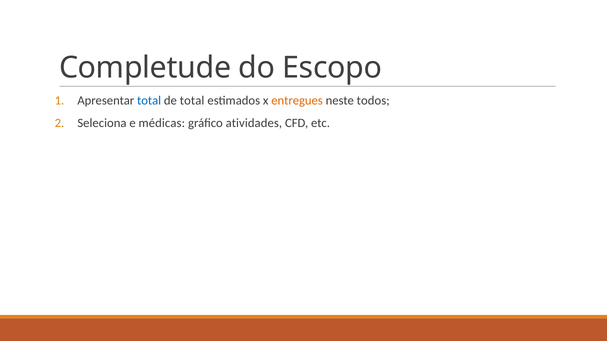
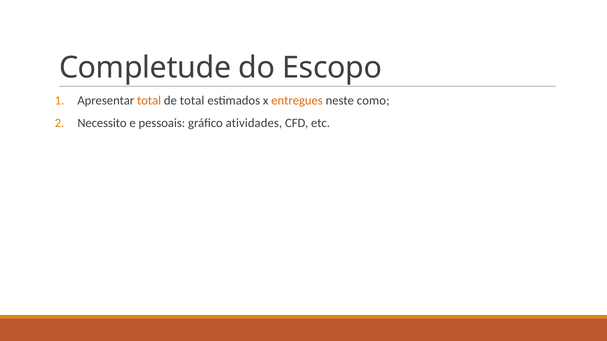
total colour: blue -> orange (149, 101)
todos: todos -> como (373, 101)
Seleciona: Seleciona -> Necessito (102, 123)
médicas: médicas -> pessoais (162, 123)
